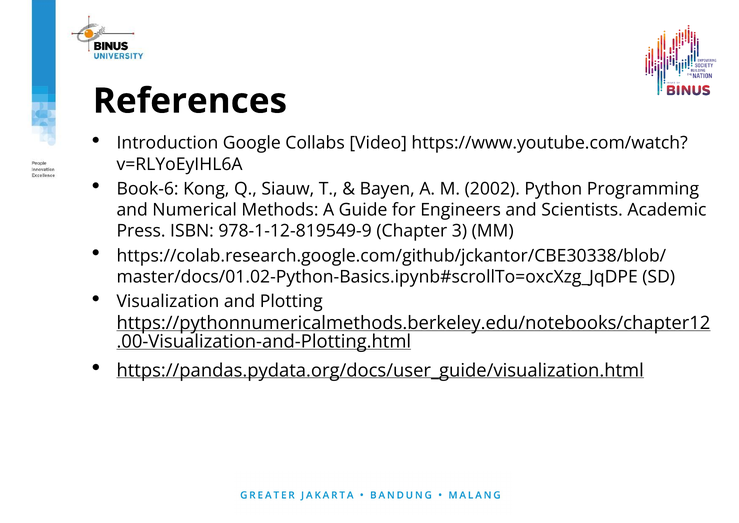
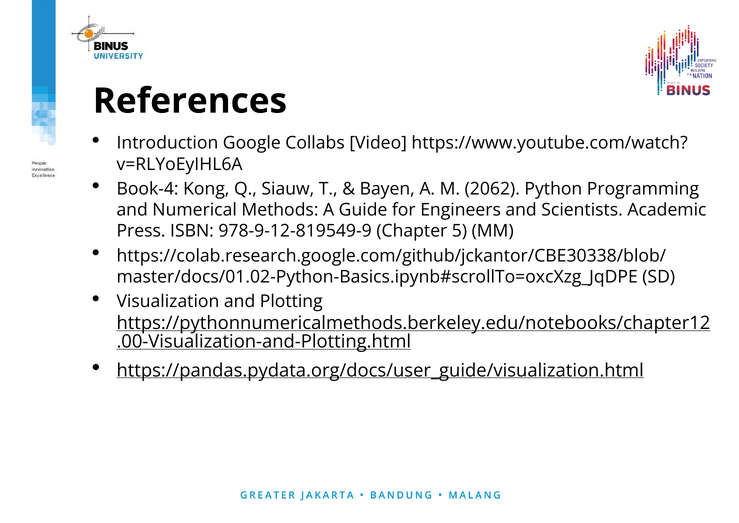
Book-6: Book-6 -> Book-4 (148, 189)
2002: 2002 -> 2062 (492, 189)
978-1-12-819549-9: 978-1-12-819549-9 -> 978-9-12-819549-9 (295, 231)
3: 3 -> 5 (459, 231)
